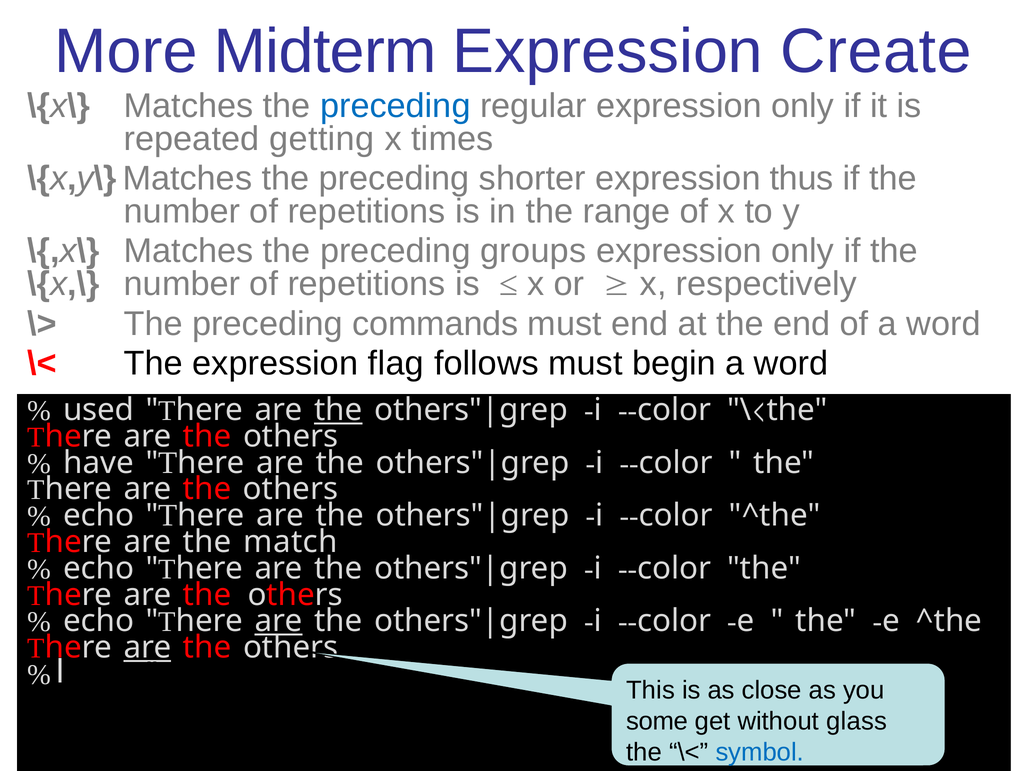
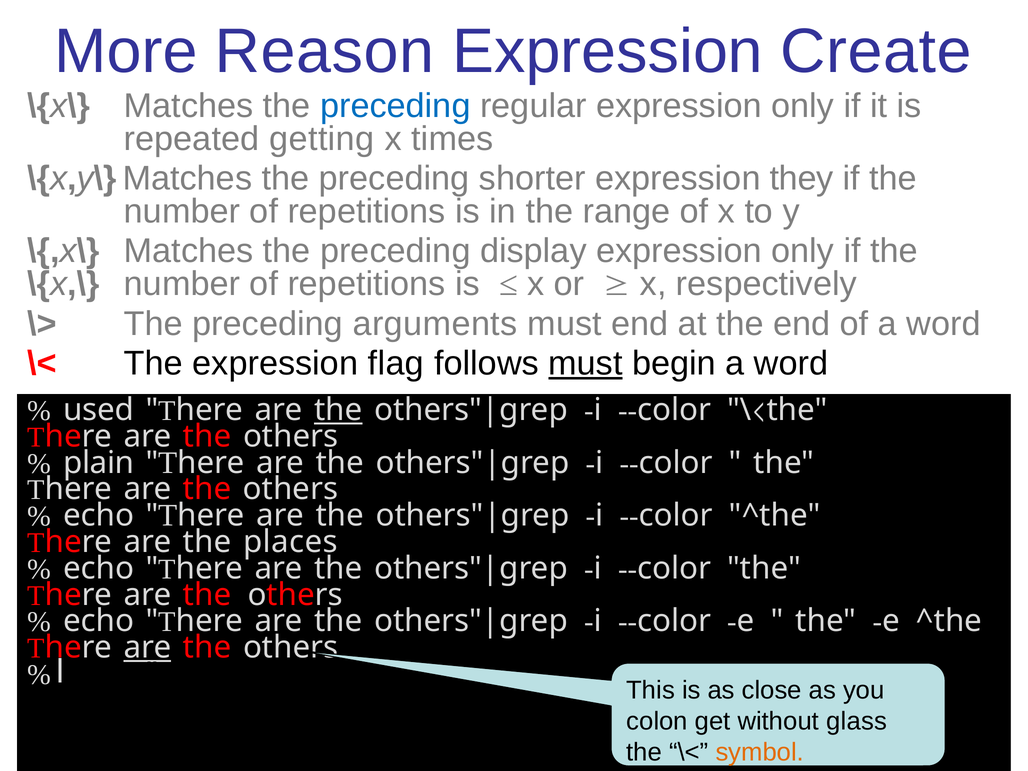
Midterm: Midterm -> Reason (325, 51)
thus: thus -> they (802, 178)
groups: groups -> display (533, 251)
commands: commands -> arguments (435, 324)
must underline: none -> present (586, 364)
have: have -> plain (99, 463)
match: match -> places (291, 542)
are underline: present -> none (279, 621)
some: some -> colon (657, 721)
symbol colour: blue -> orange (760, 752)
